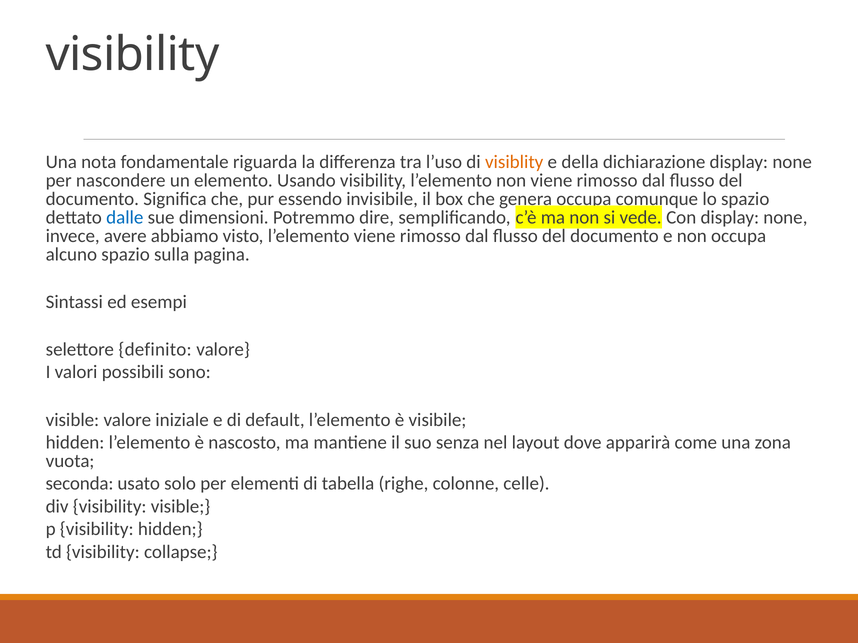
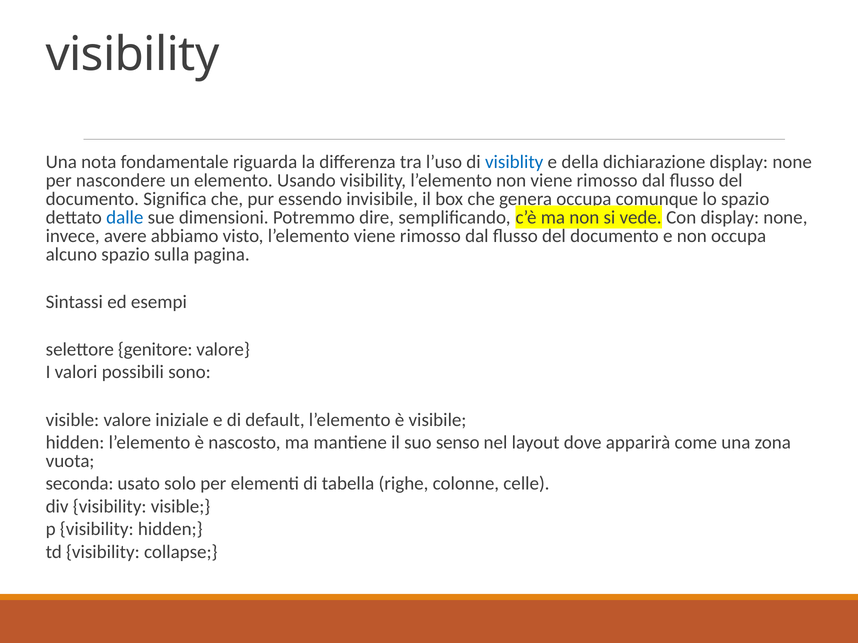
visiblity colour: orange -> blue (514, 162)
definito: definito -> genitore (155, 350)
senza: senza -> senso (458, 443)
